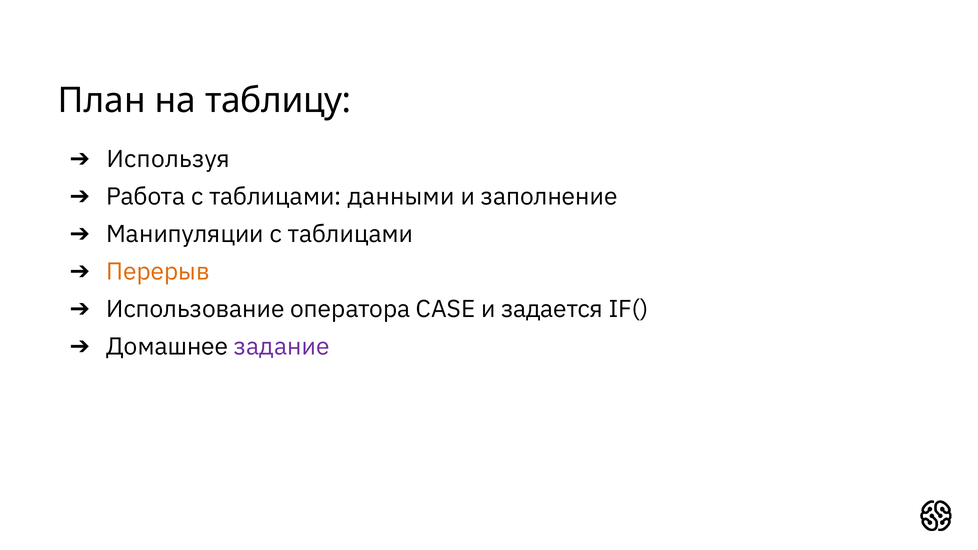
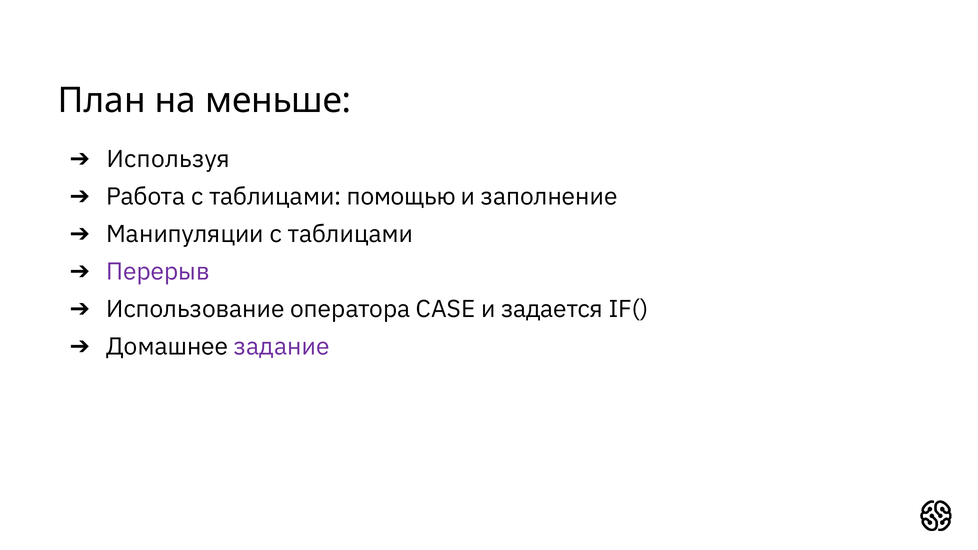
таблицу: таблицу -> меньше (278, 101)
данными: данными -> помощью (401, 197)
Перерыв colour: orange -> purple (158, 272)
